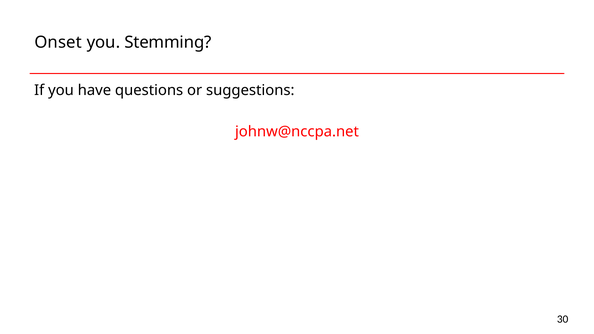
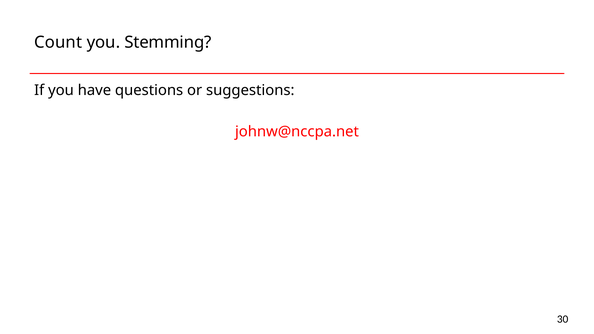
Onset: Onset -> Count (58, 42)
